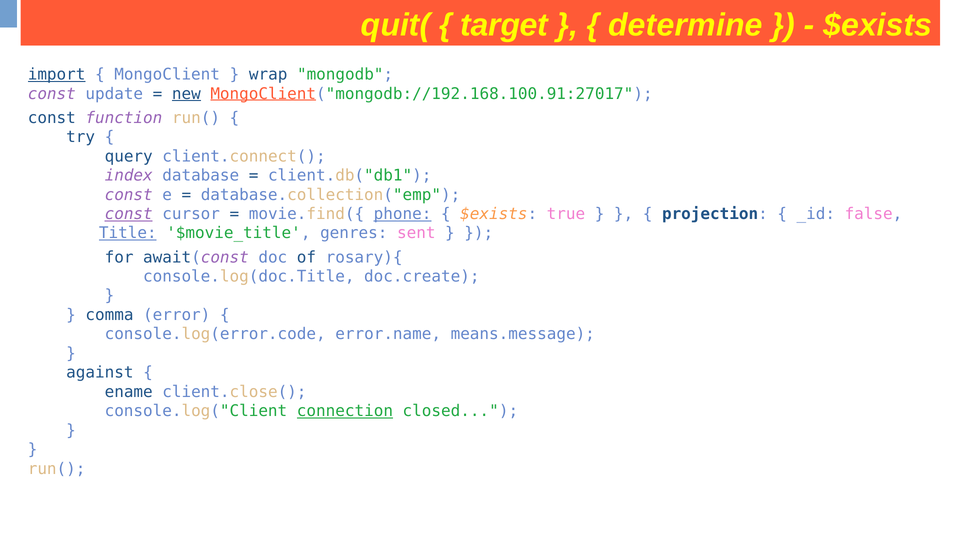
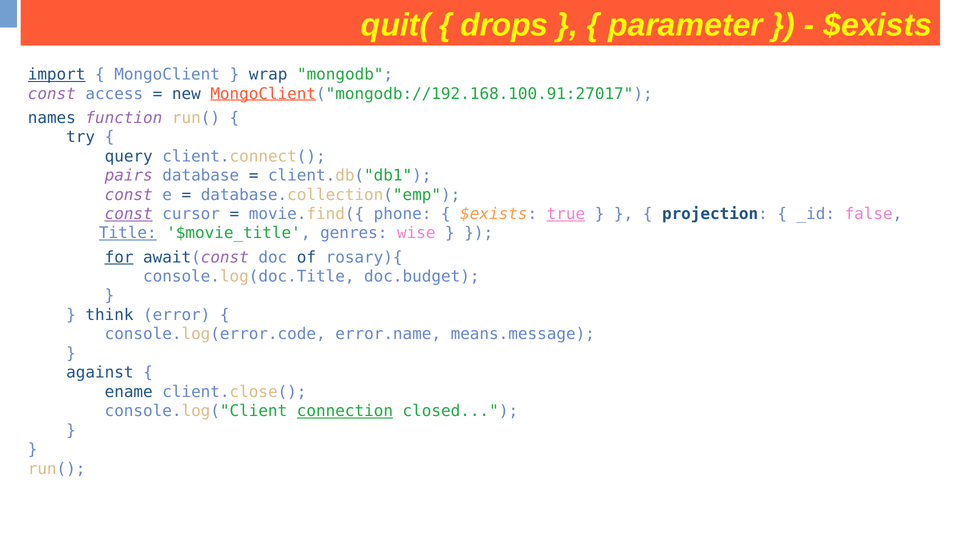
target: target -> drops (504, 25)
determine: determine -> parameter (686, 25)
update: update -> access (114, 94)
new underline: present -> none (186, 94)
const: const -> names (52, 118)
index: index -> pairs (129, 175)
phone underline: present -> none (403, 214)
true underline: none -> present (566, 214)
sent: sent -> wise (416, 233)
for underline: none -> present (119, 257)
doc.create: doc.create -> doc.budget (422, 276)
comma: comma -> think (109, 315)
